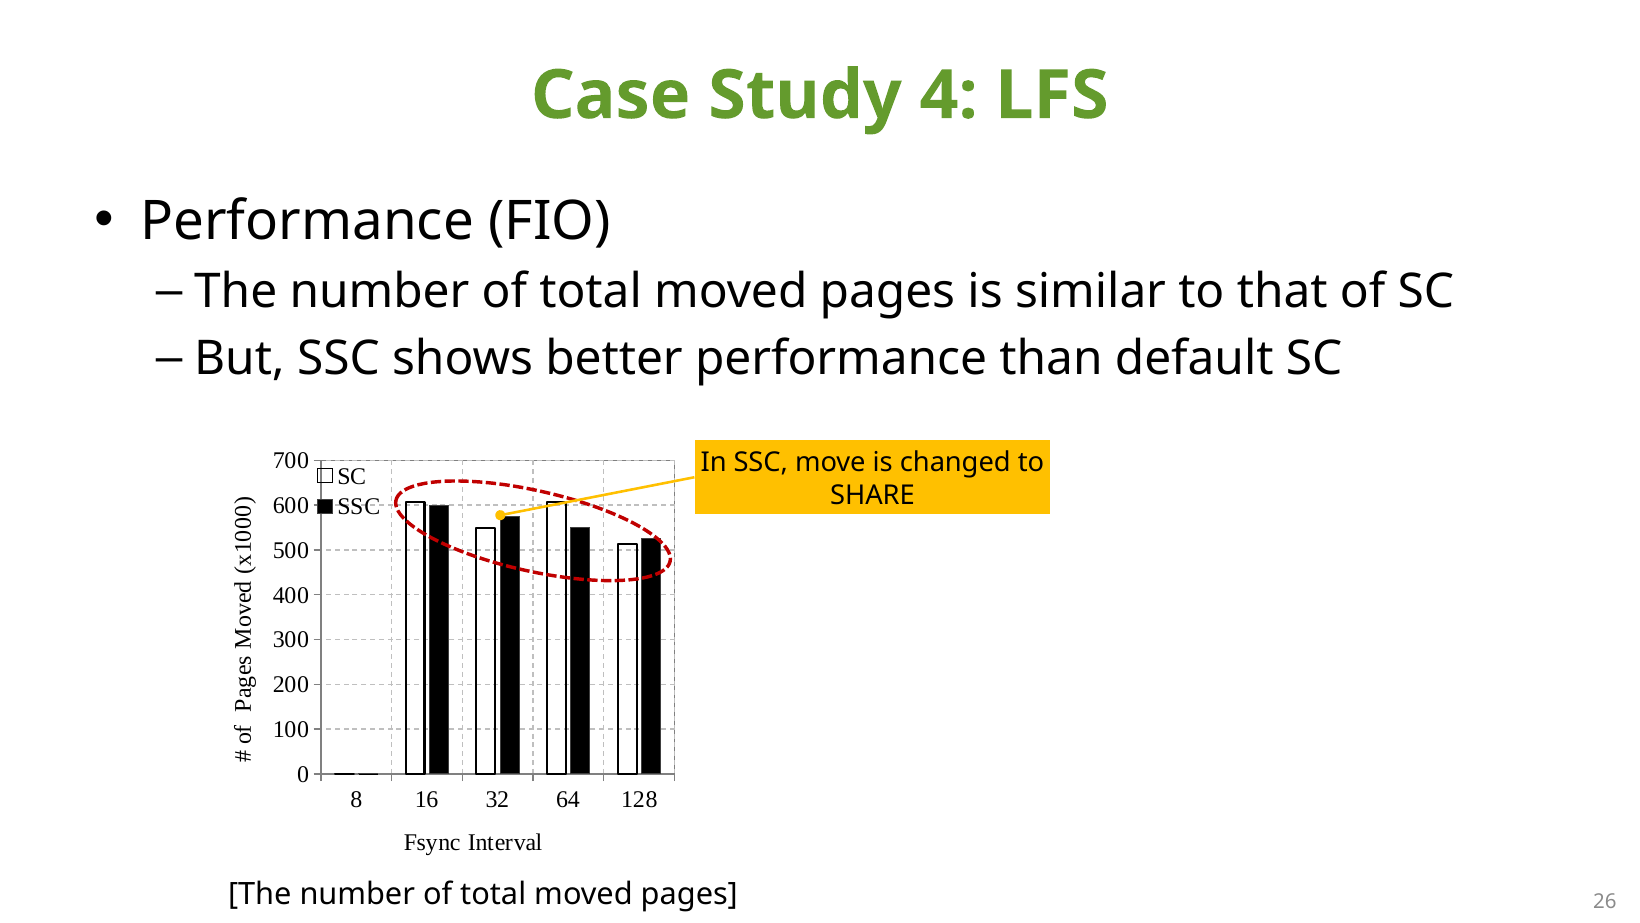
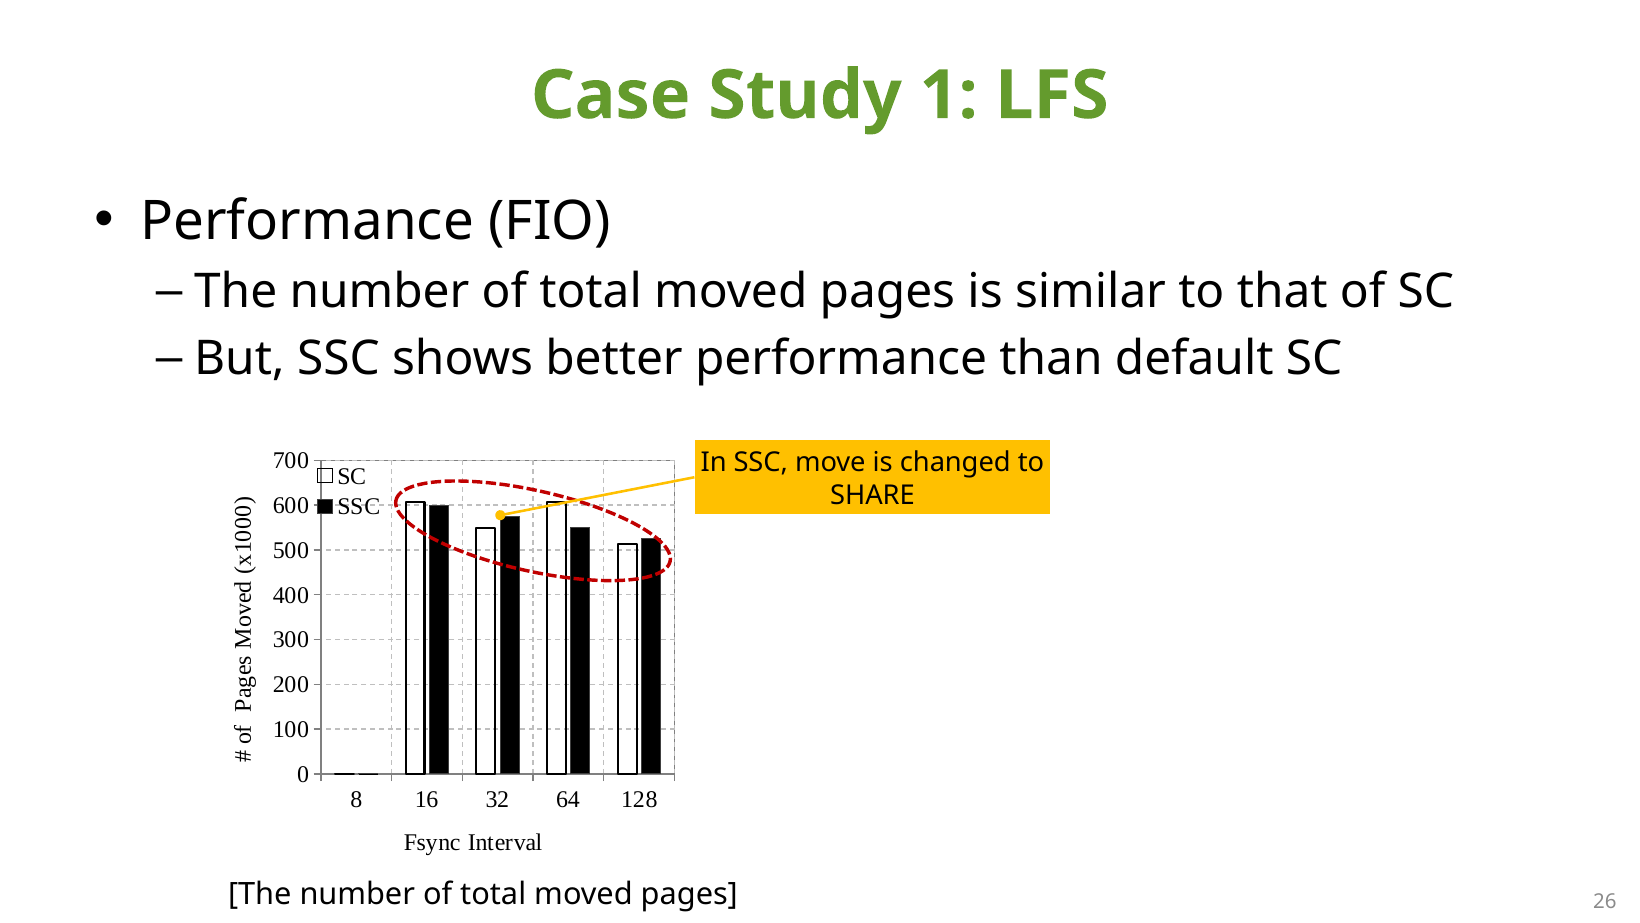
Study 4: 4 -> 1 (949, 95)
